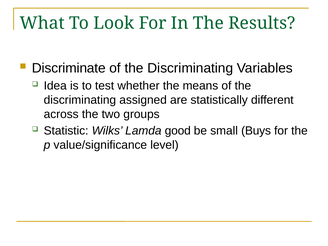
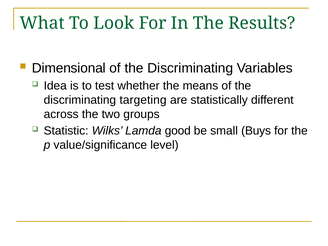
Discriminate: Discriminate -> Dimensional (69, 68)
assigned: assigned -> targeting (143, 100)
